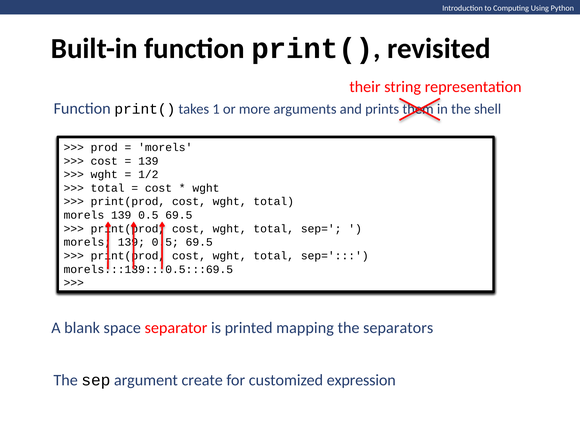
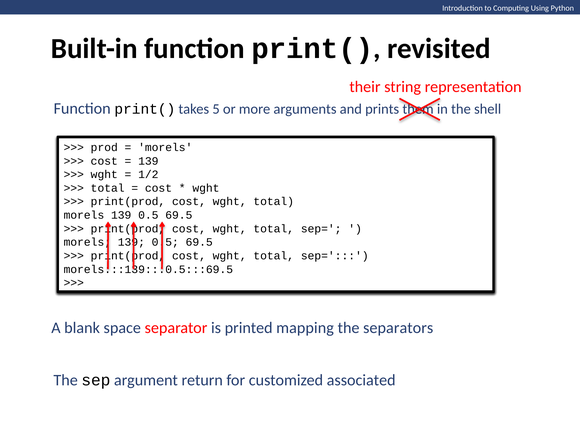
1: 1 -> 5 (216, 109)
create: create -> return (202, 380)
expression: expression -> associated (361, 380)
